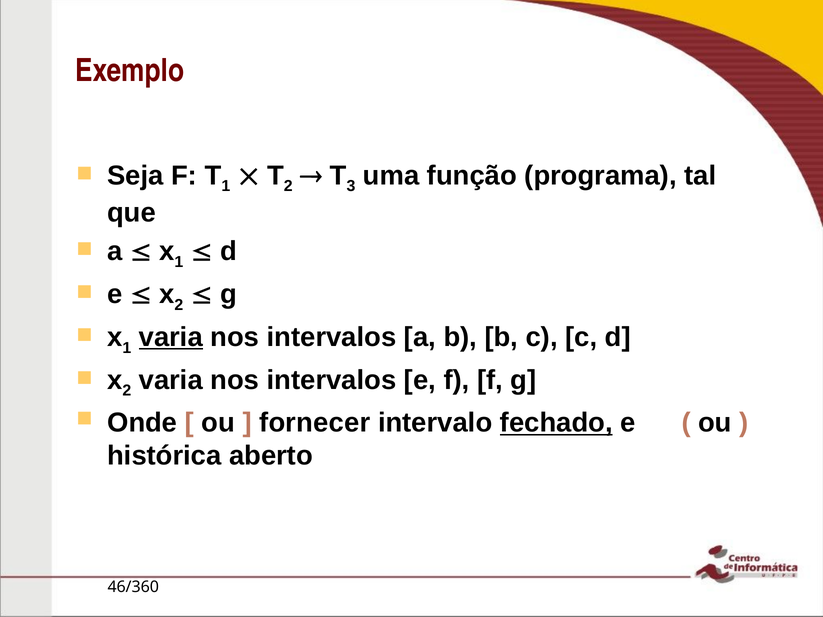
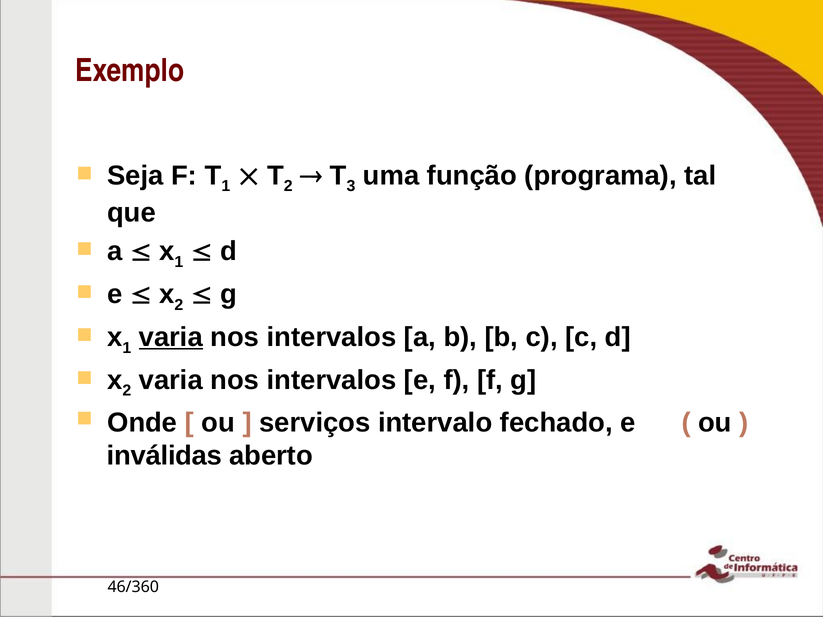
fornecer: fornecer -> serviços (315, 423)
fechado underline: present -> none (556, 423)
histórica: histórica -> inválidas (164, 456)
